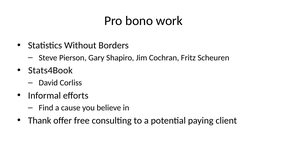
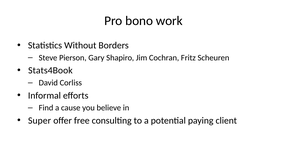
Thank: Thank -> Super (40, 121)
